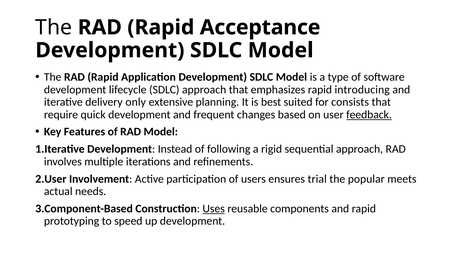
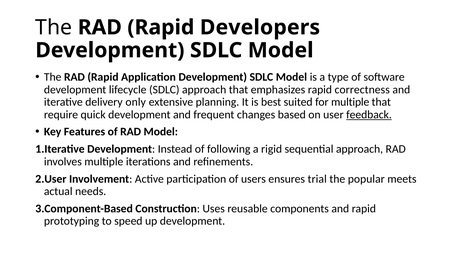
Acceptance: Acceptance -> Developers (260, 27)
introducing: introducing -> correctness (362, 90)
for consists: consists -> multiple (350, 102)
Uses underline: present -> none (214, 209)
